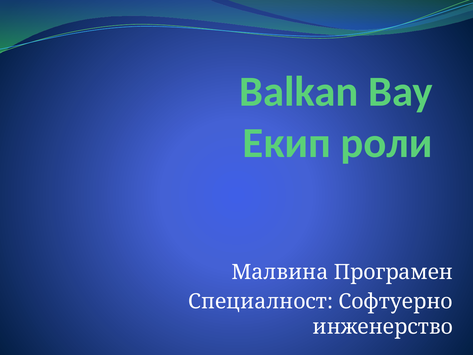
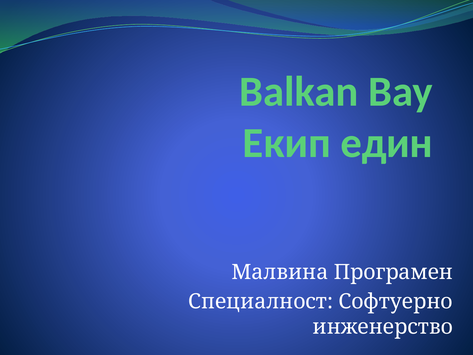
роли: роли -> един (387, 143)
